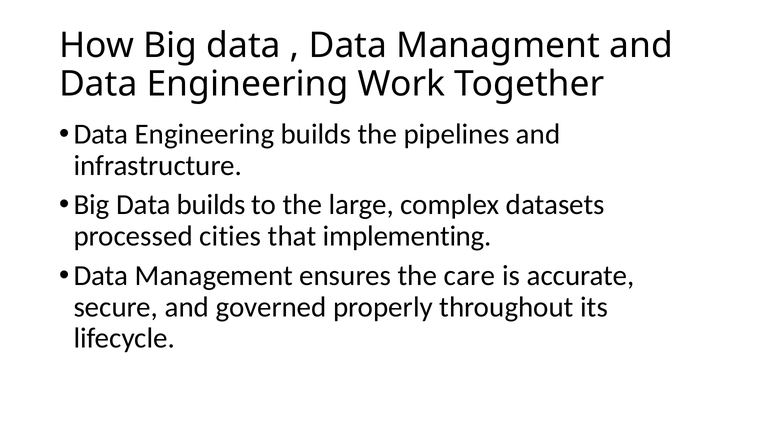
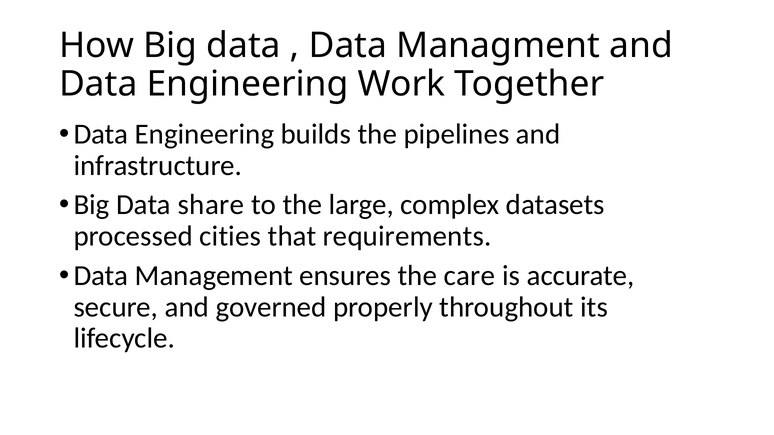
Data builds: builds -> share (211, 205)
implementing: implementing -> requirements (407, 236)
